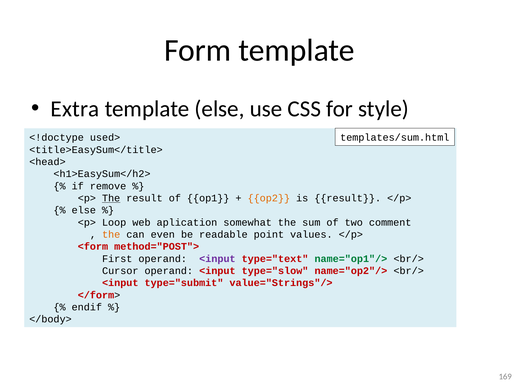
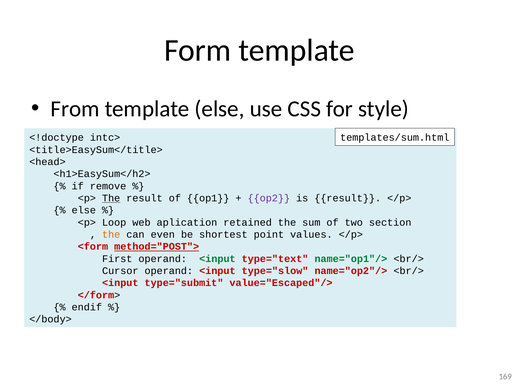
Extra: Extra -> From (75, 109)
used>: used> -> intc> (105, 138)
op2 colour: orange -> purple (269, 198)
somewhat: somewhat -> retained (248, 223)
comment: comment -> section (390, 223)
readable: readable -> shortest (223, 235)
method="POST"> underline: none -> present (157, 247)
<input colour: purple -> green (217, 259)
value="Strings"/>: value="Strings"/> -> value="Escaped"/> (281, 283)
